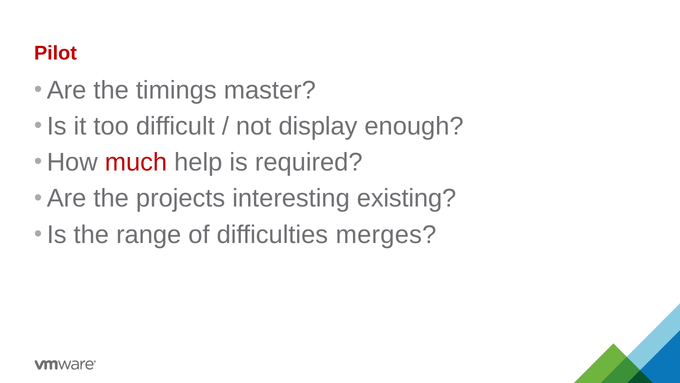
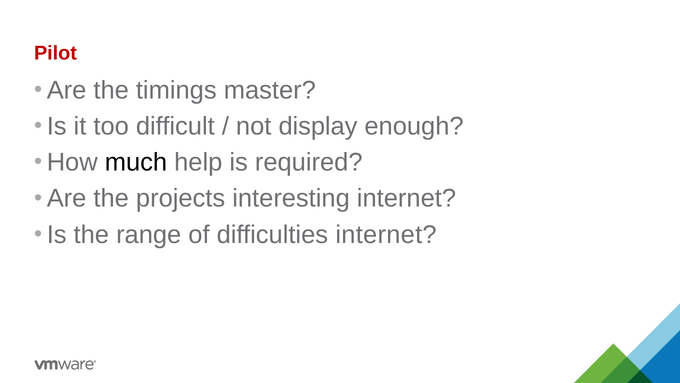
much colour: red -> black (136, 162)
interesting existing: existing -> internet (406, 198)
difficulties merges: merges -> internet (386, 234)
